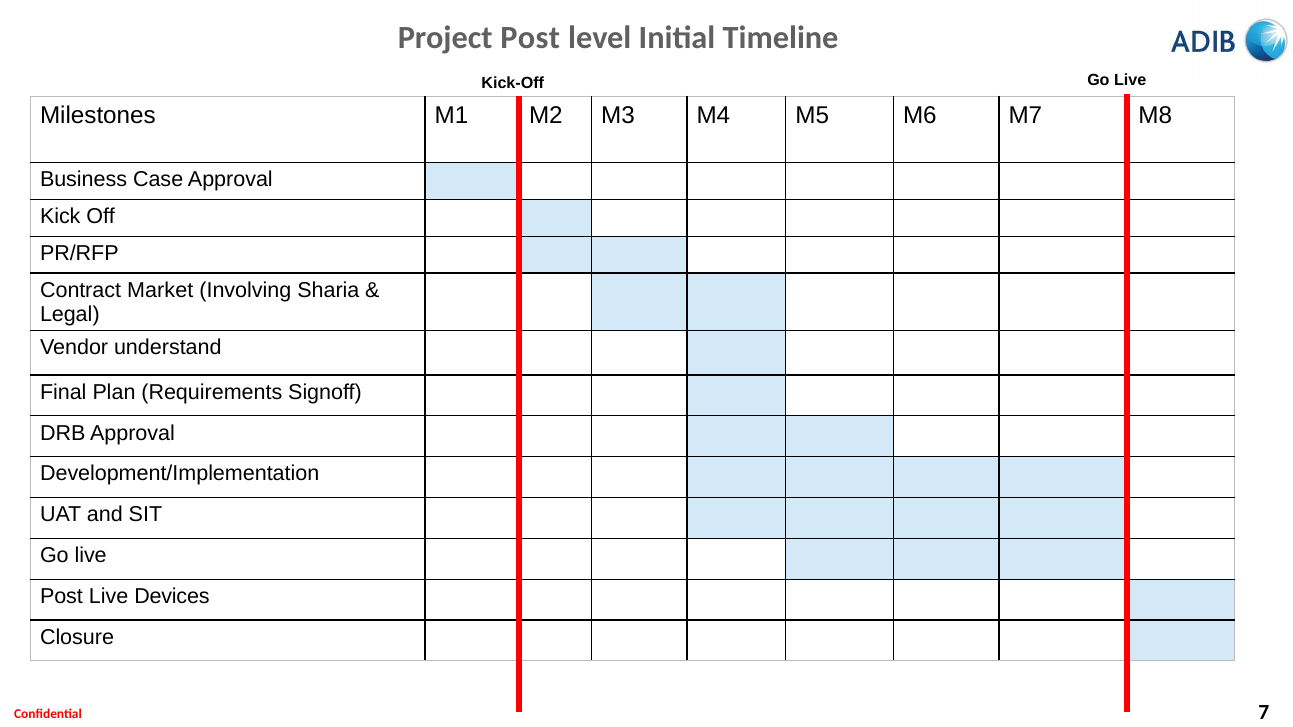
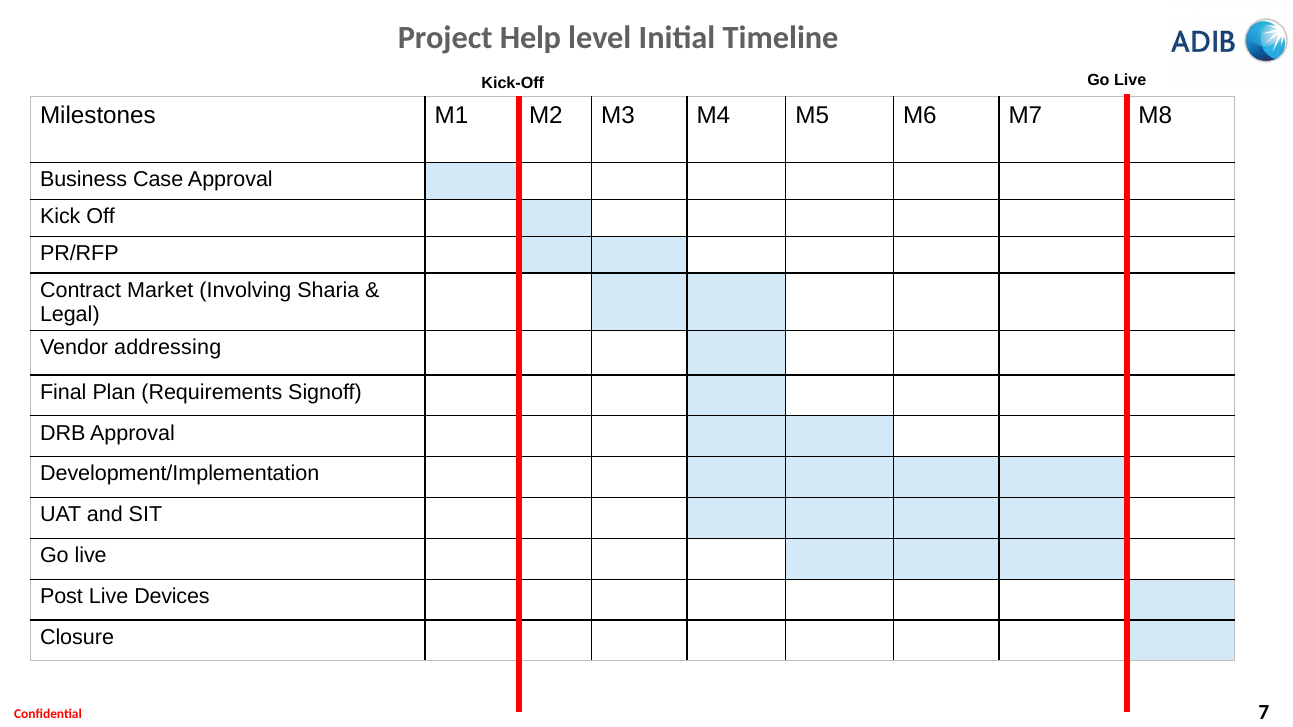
Project Post: Post -> Help (530, 38)
understand: understand -> addressing (168, 348)
